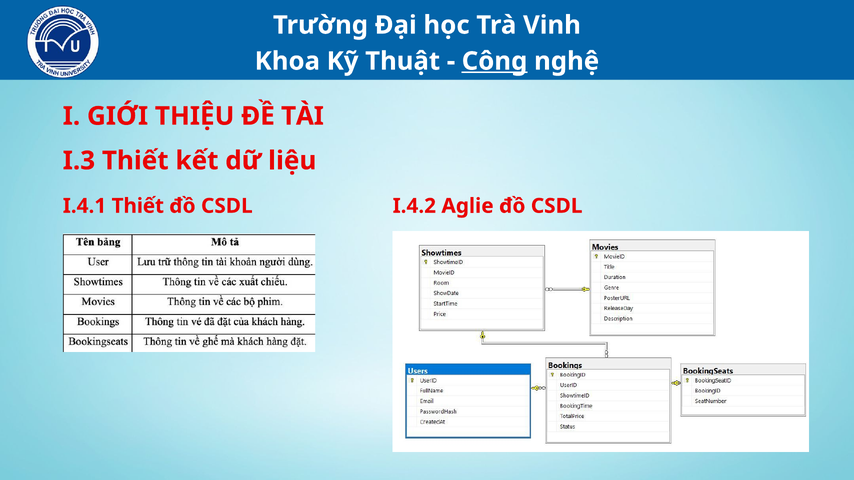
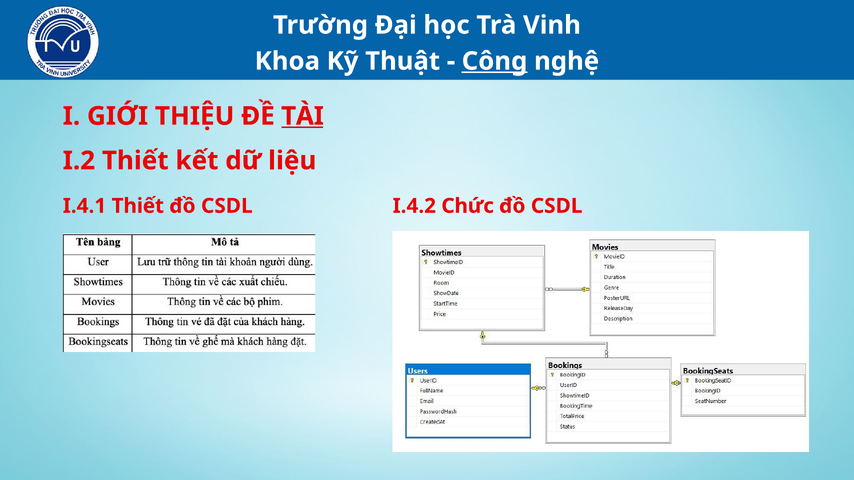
TÀI underline: none -> present (302, 116)
I.3: I.3 -> I.2 (79, 161)
Aglie: Aglie -> Chức (468, 206)
